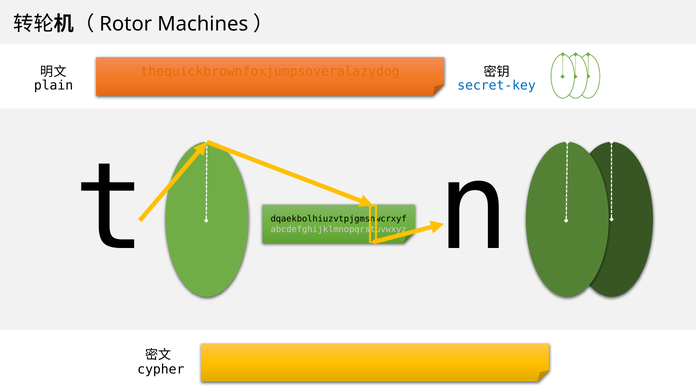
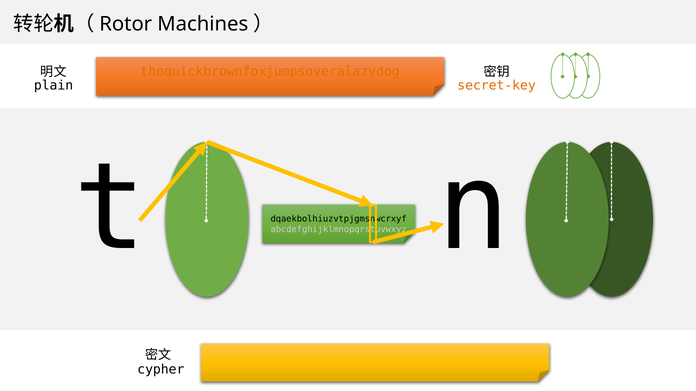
secret-key colour: blue -> orange (497, 86)
